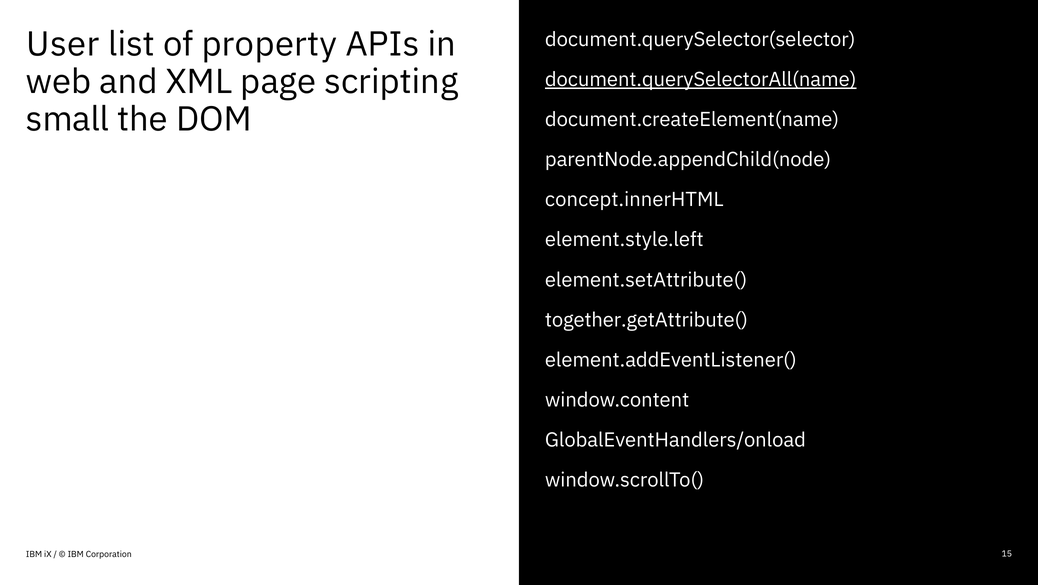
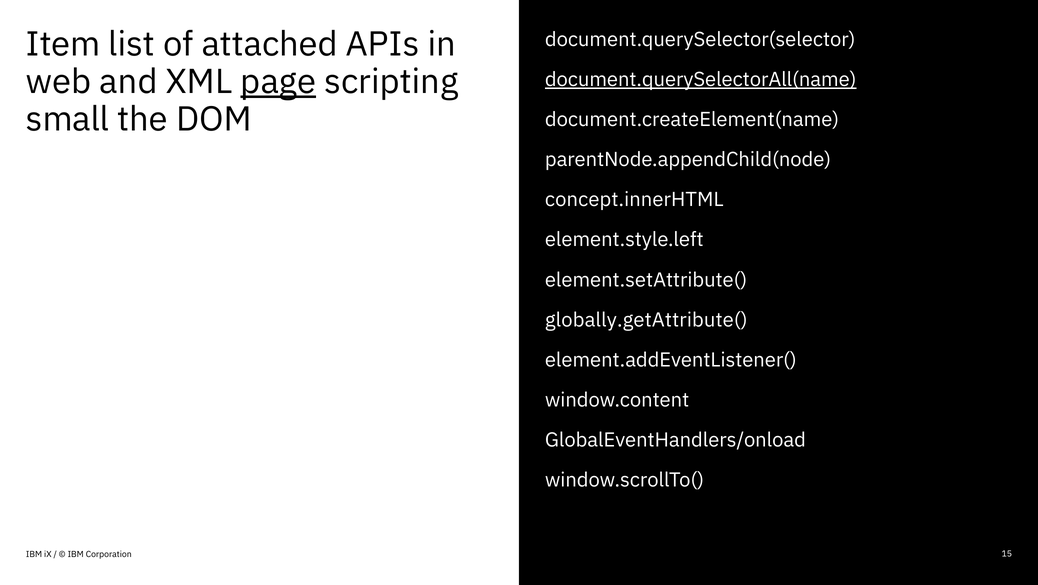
User: User -> Item (63, 44)
property: property -> attached (270, 44)
page underline: none -> present (278, 82)
together.getAttribute(: together.getAttribute( -> globally.getAttribute( (646, 320)
